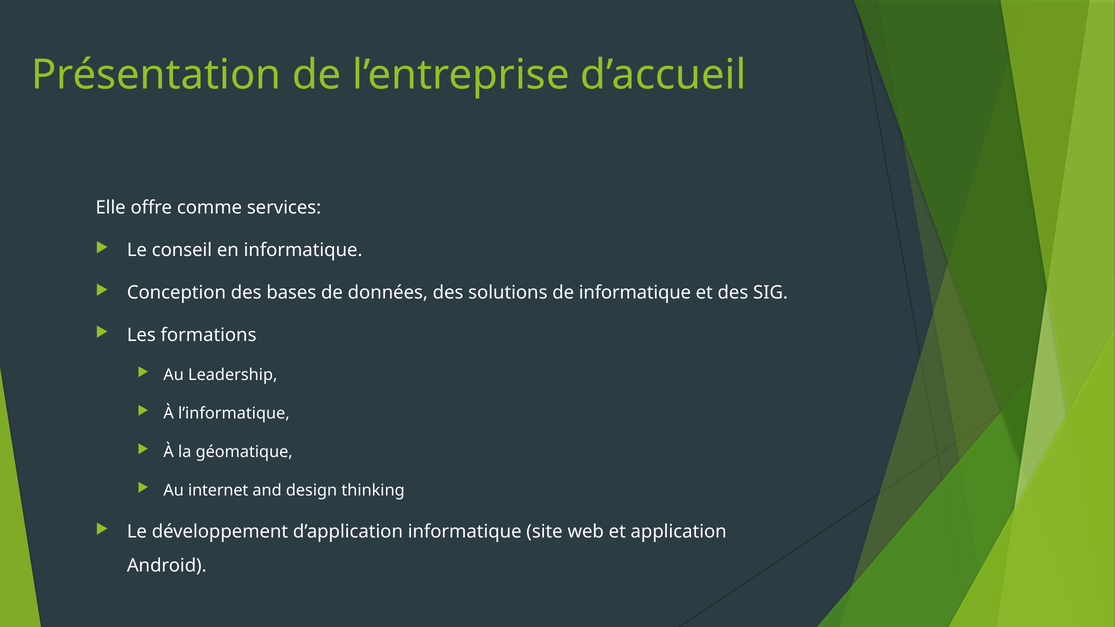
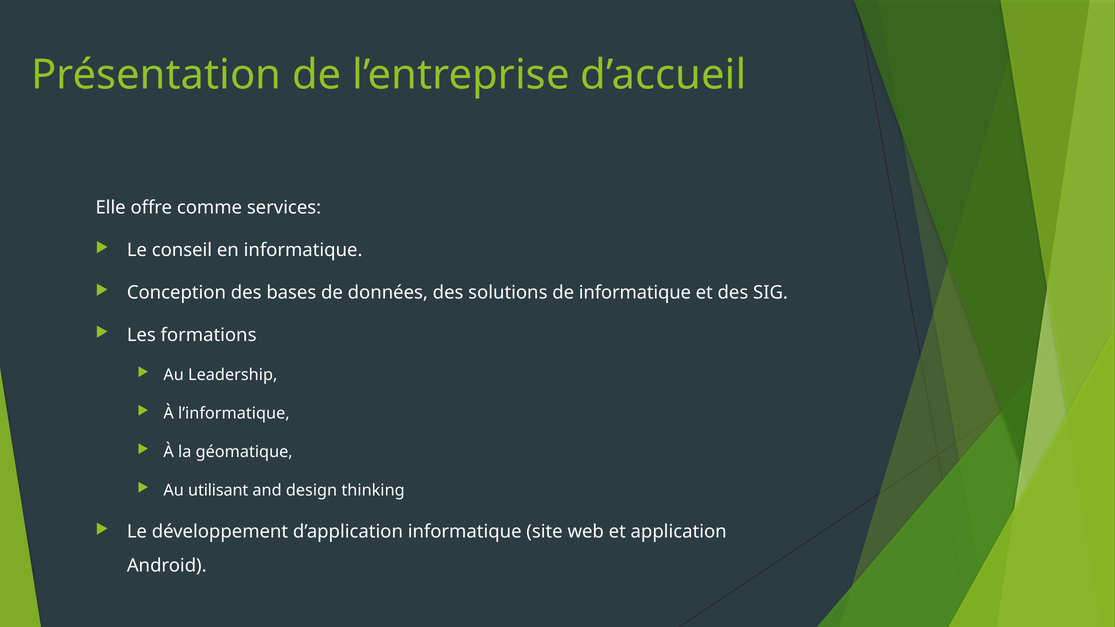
internet: internet -> utilisant (218, 491)
